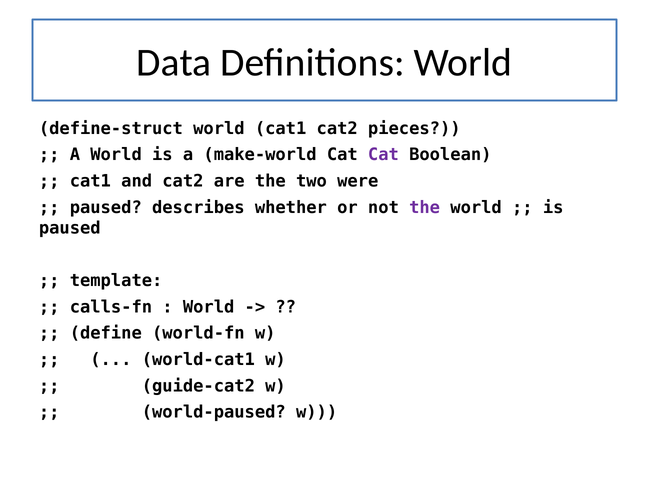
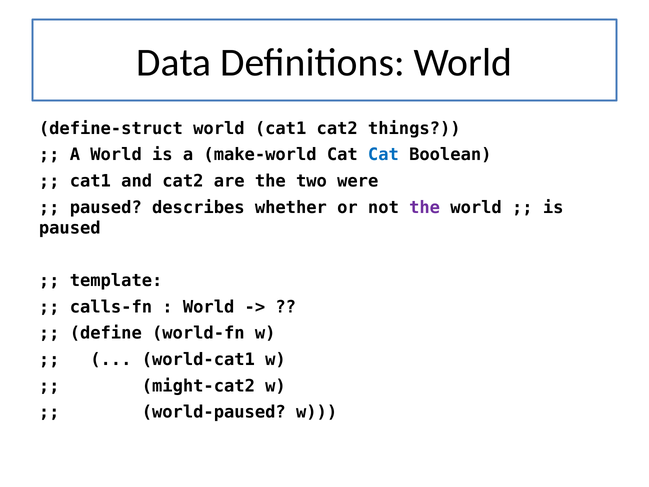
pieces: pieces -> things (414, 128)
Cat colour: purple -> blue (383, 155)
guide-cat2: guide-cat2 -> might-cat2 (198, 386)
